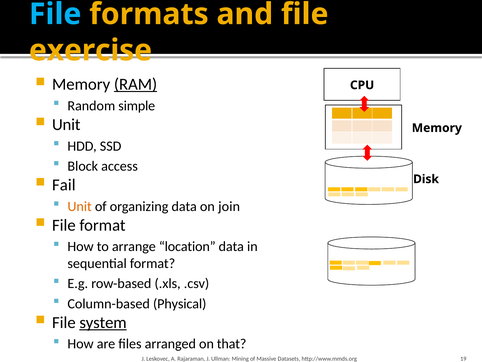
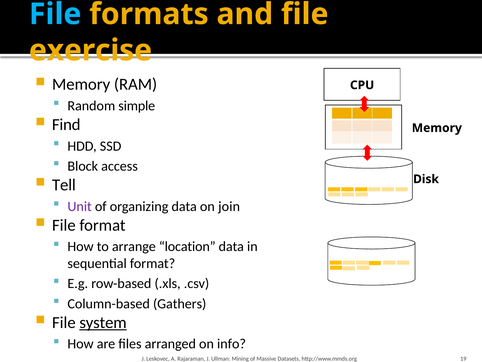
RAM underline: present -> none (136, 84)
Unit: Unit -> Find (66, 124)
Fail: Fail -> Tell (64, 185)
Unit colour: orange -> purple (80, 206)
Physical: Physical -> Gathers (180, 303)
that: that -> info (232, 344)
